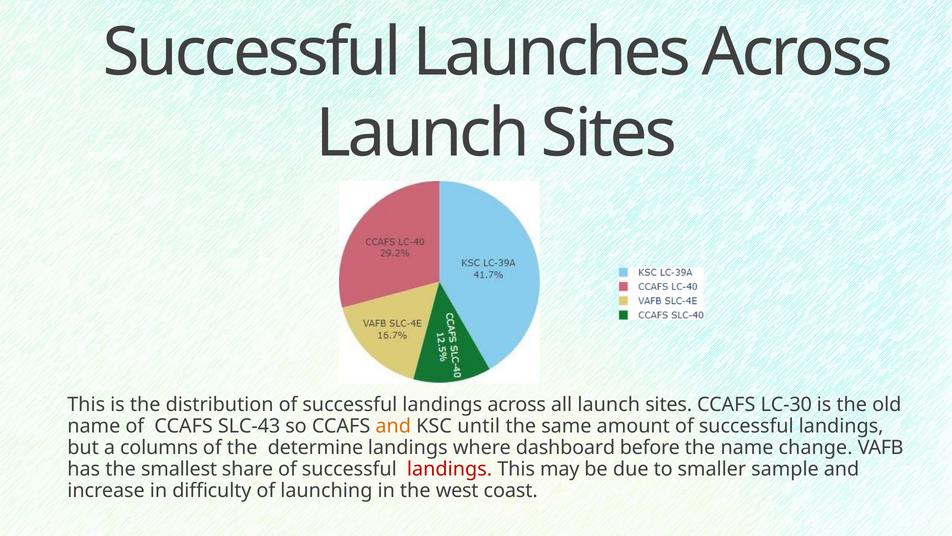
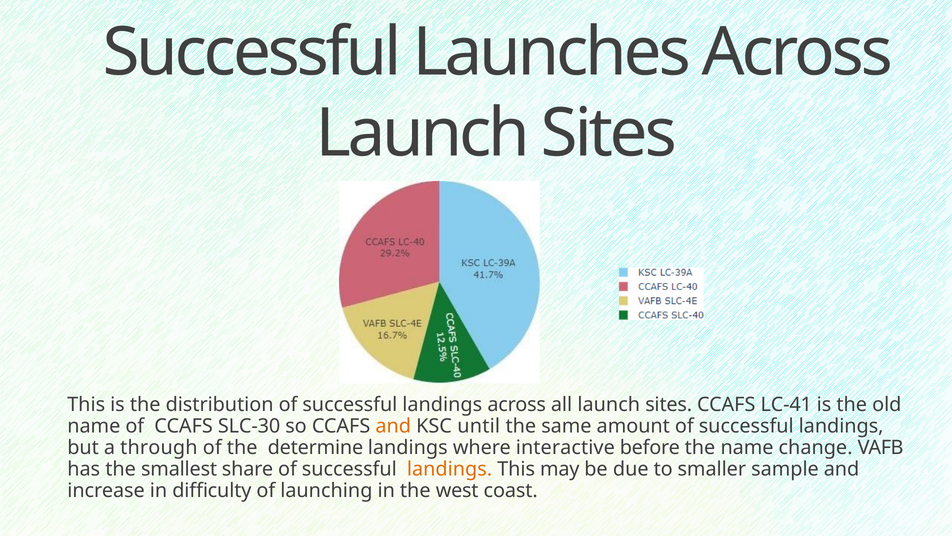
LC-30: LC-30 -> LC-41 (786, 405)
SLC-43: SLC-43 -> SLC-30 (249, 426)
columns: columns -> through (159, 447)
dashboard: dashboard -> interactive (565, 447)
landings colour: red -> orange (450, 469)
